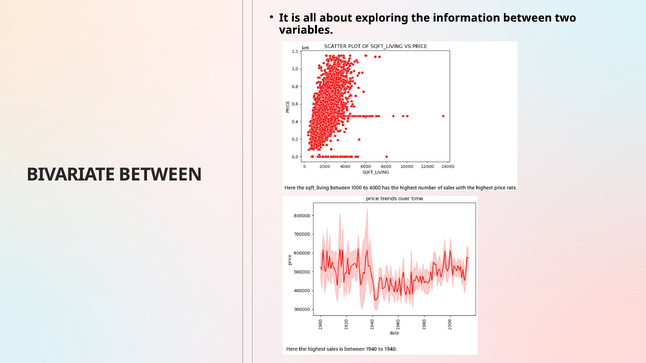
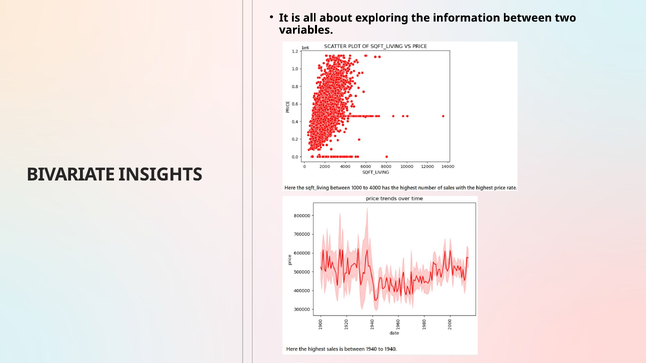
BIVARIATE BETWEEN: BETWEEN -> INSIGHTS (160, 175)
